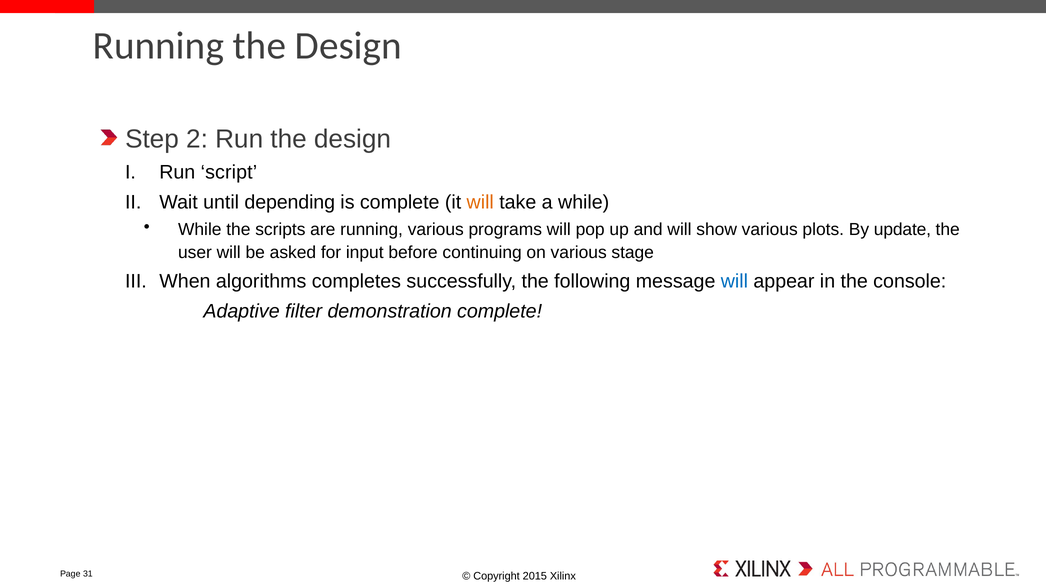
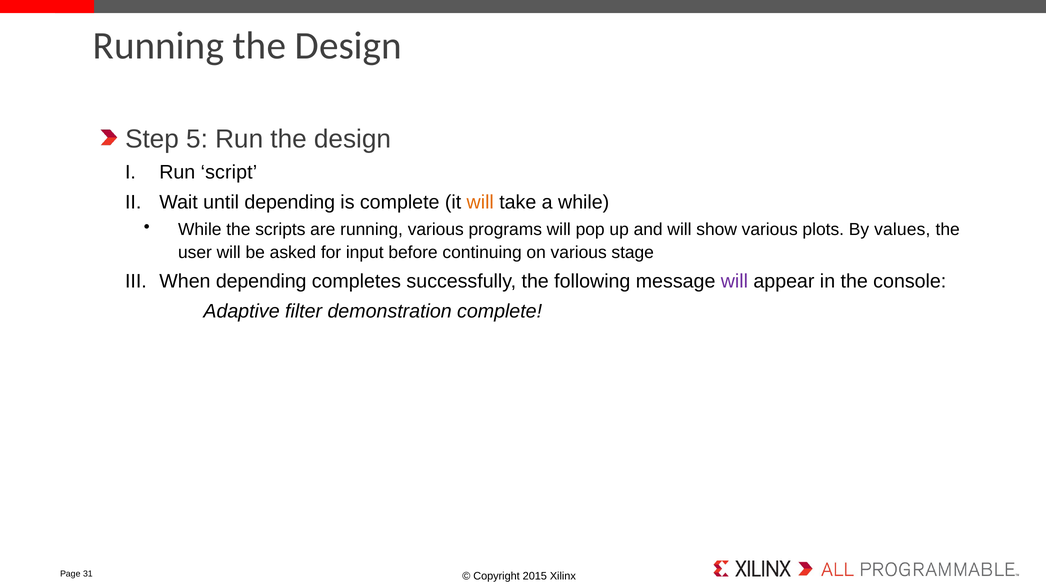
2: 2 -> 5 (197, 139)
update: update -> values (902, 230)
When algorithms: algorithms -> depending (261, 281)
will colour: blue -> purple (734, 281)
